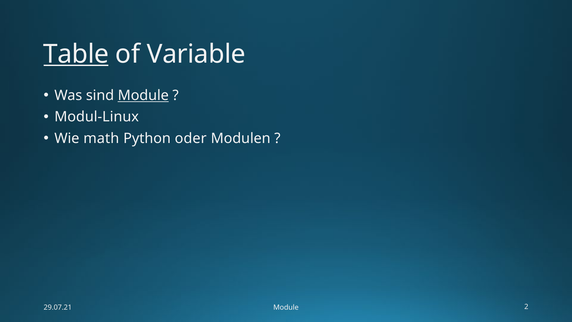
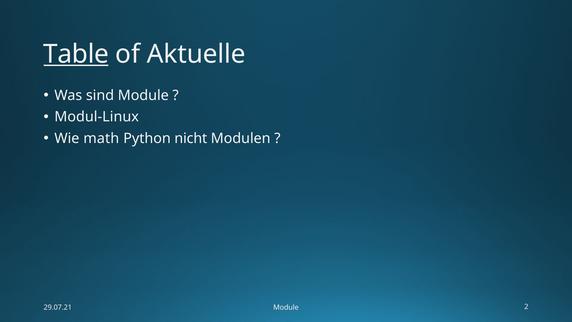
Variable: Variable -> Aktuelle (196, 54)
Module underline: present -> none (143, 95)
oder: oder -> nicht (191, 138)
